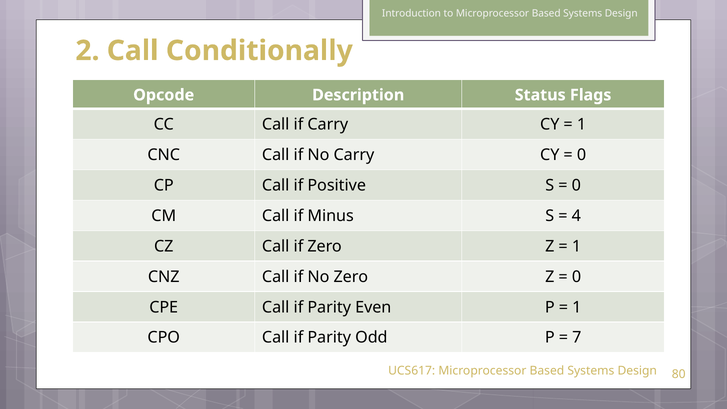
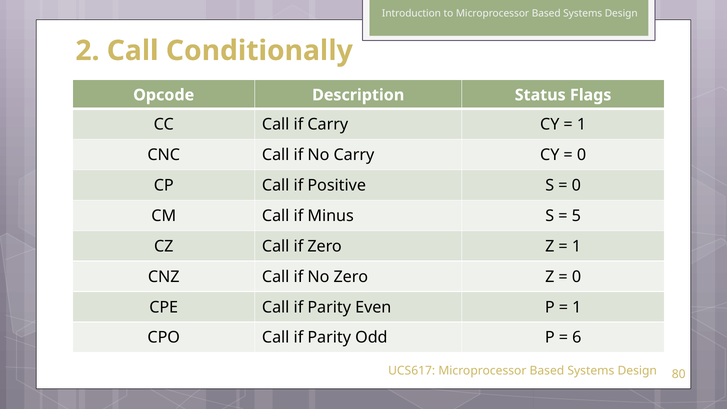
4: 4 -> 5 (576, 216)
7: 7 -> 6 (577, 338)
